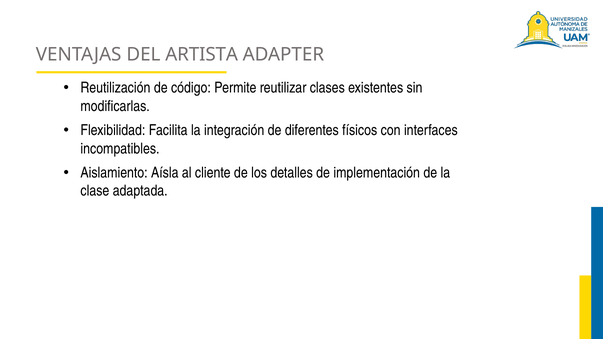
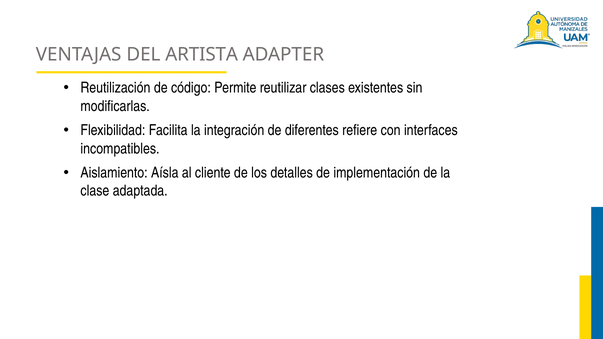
físicos: físicos -> refiere (360, 131)
